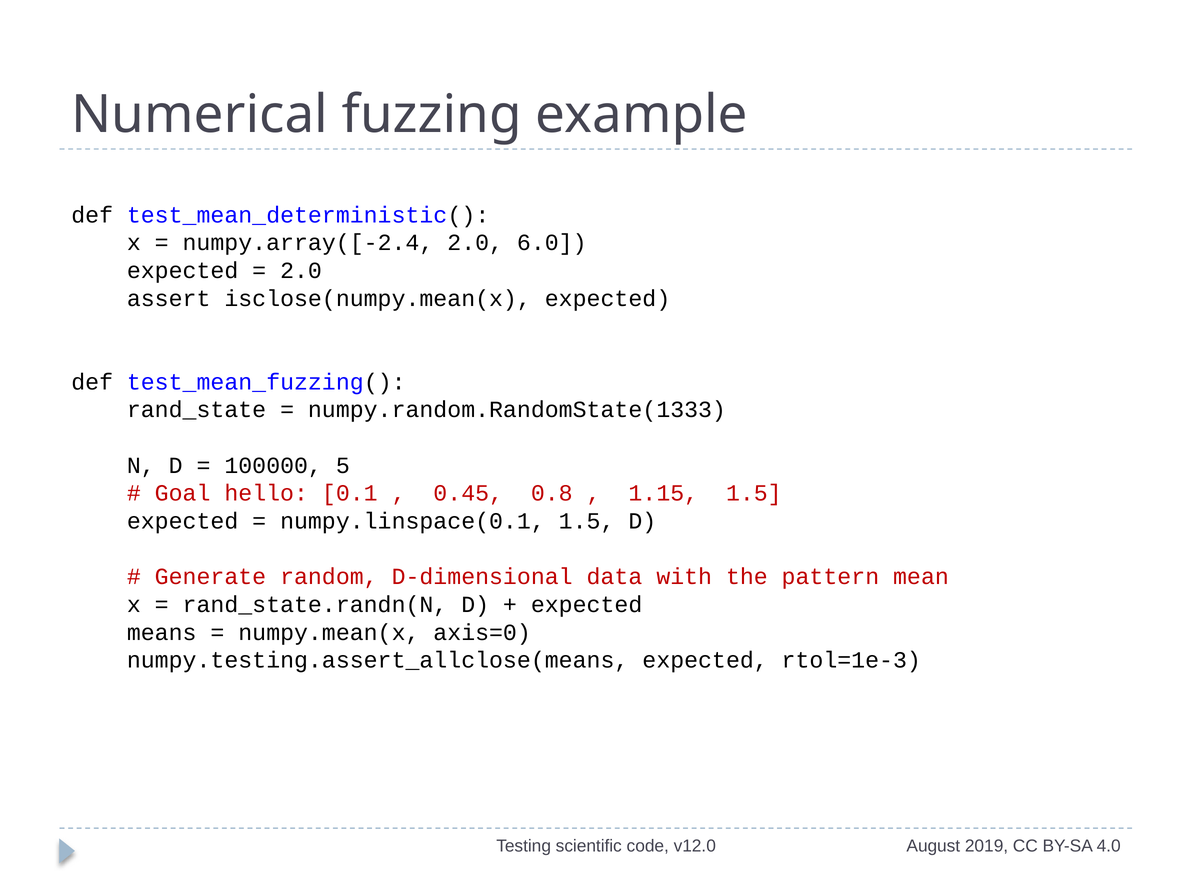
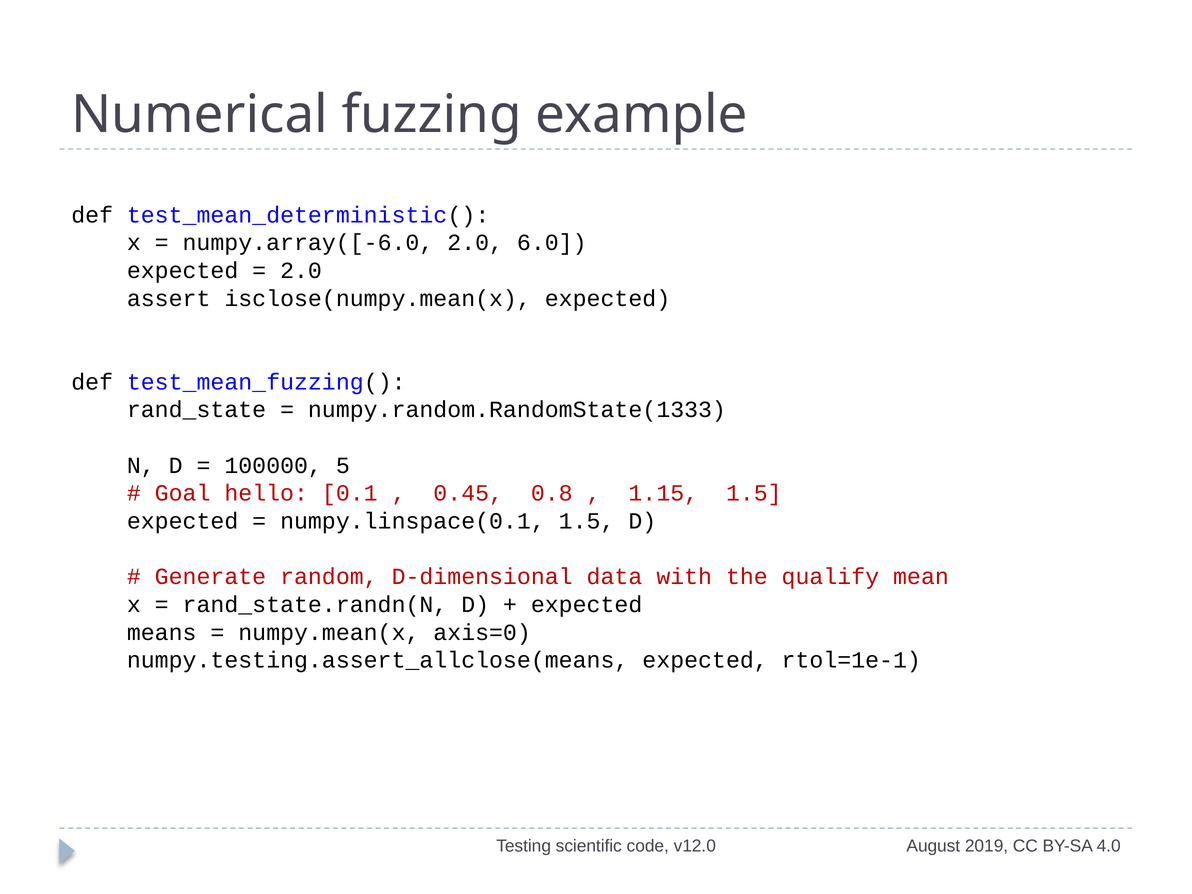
numpy.array([-2.4: numpy.array([-2.4 -> numpy.array([-6.0 (308, 243)
pattern: pattern -> qualify (830, 577)
rtol=1e-3: rtol=1e-3 -> rtol=1e-1 (851, 660)
